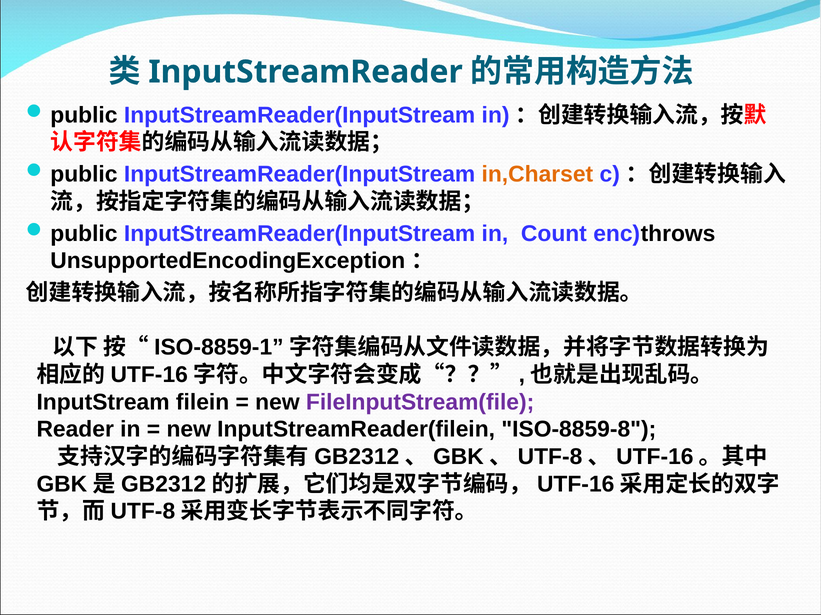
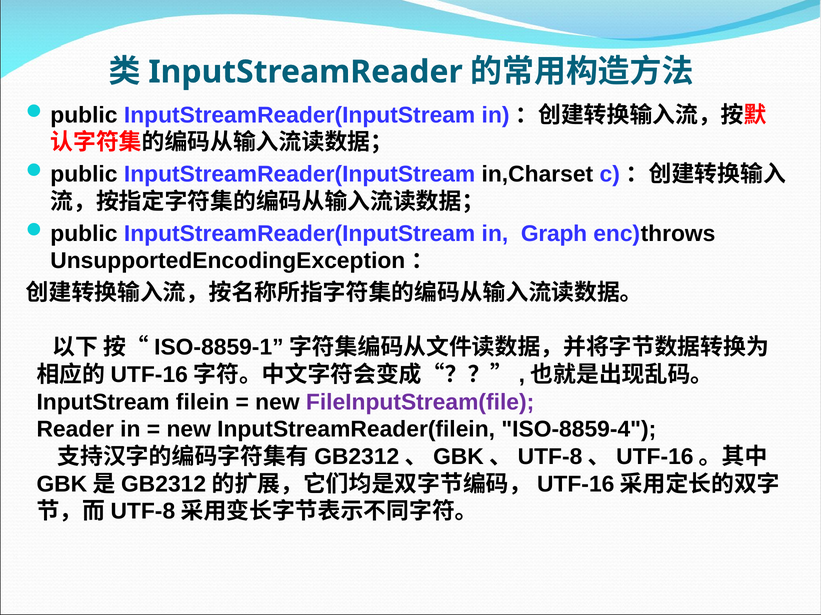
in,Charset colour: orange -> black (537, 174)
Count: Count -> Graph (554, 234)
ISO-8859-8: ISO-8859-8 -> ISO-8859-4 (579, 430)
